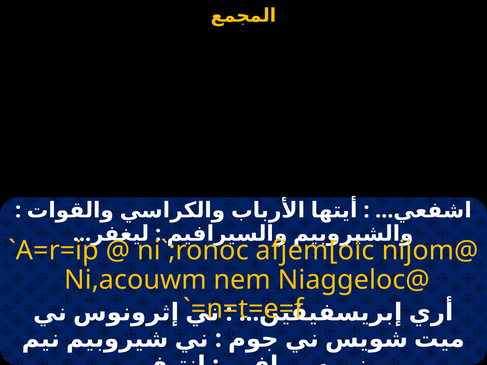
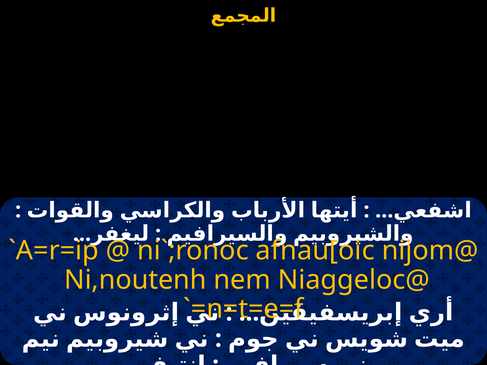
afjem[oic: afjem[oic -> afnau[oic (315, 251)
Ni,acouwm: Ni,acouwm -> Ni,noutenh (135, 280)
